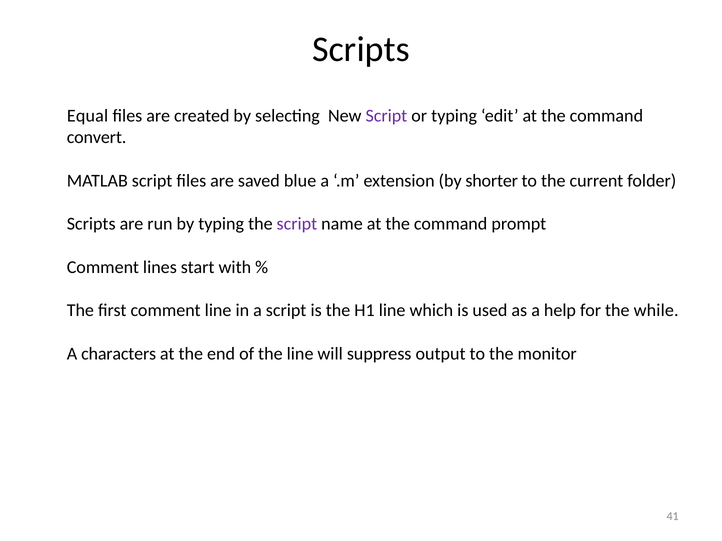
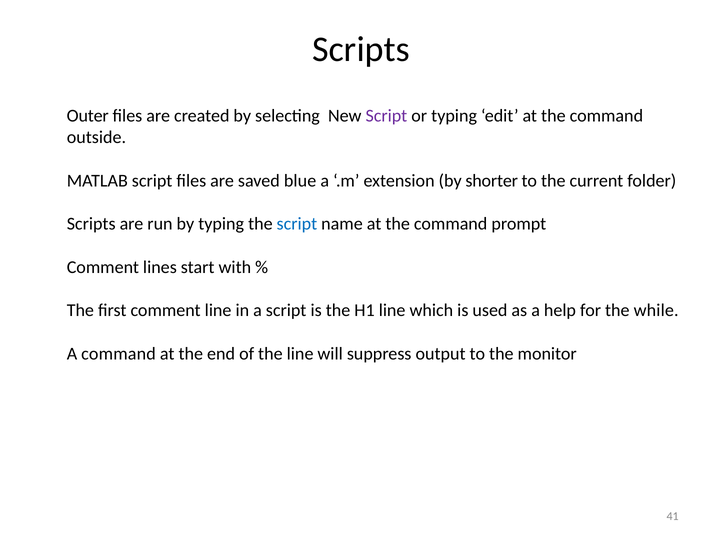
Equal: Equal -> Outer (88, 116)
convert: convert -> outside (96, 137)
script colour: purple -> blue (297, 224)
A characters: characters -> command (118, 354)
